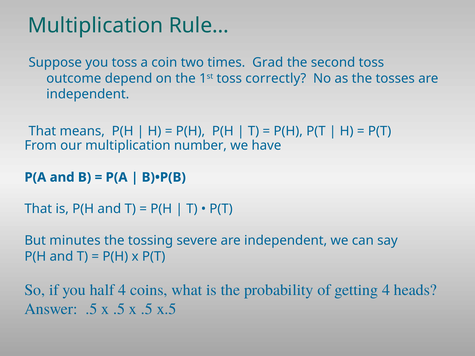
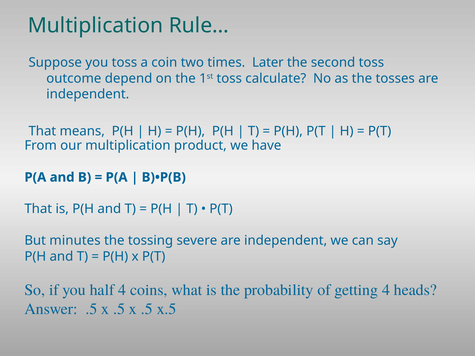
Grad: Grad -> Later (268, 63)
correctly: correctly -> calculate (276, 79)
number: number -> product (200, 146)
